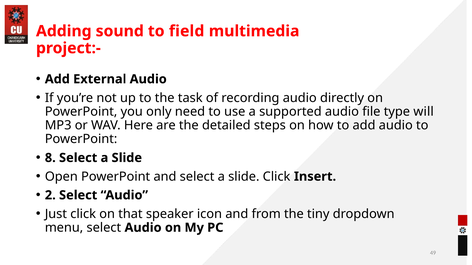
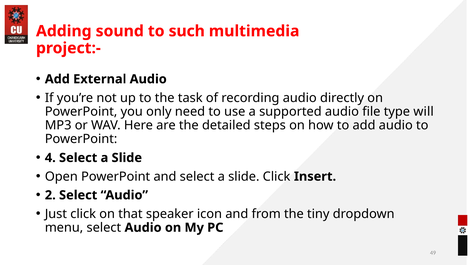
field: field -> such (187, 31)
8: 8 -> 4 (50, 158)
